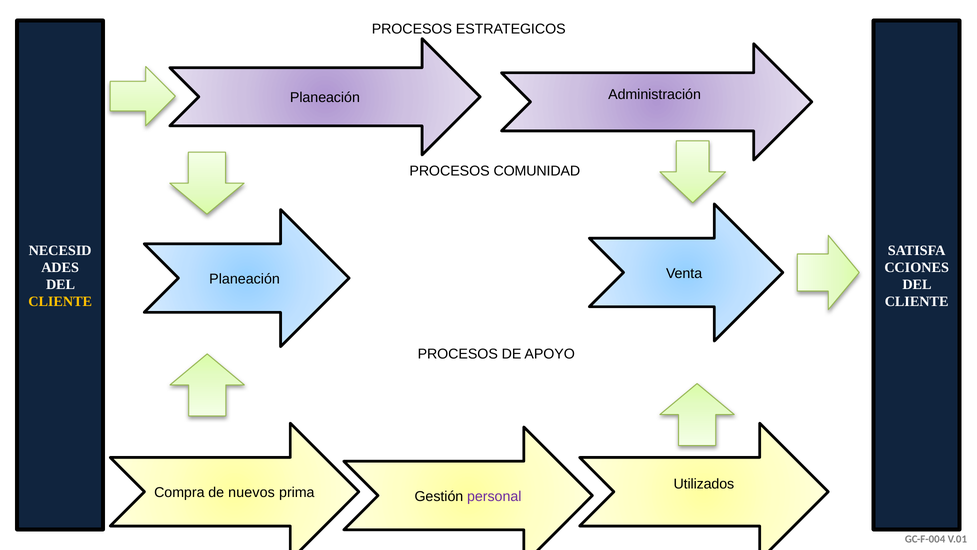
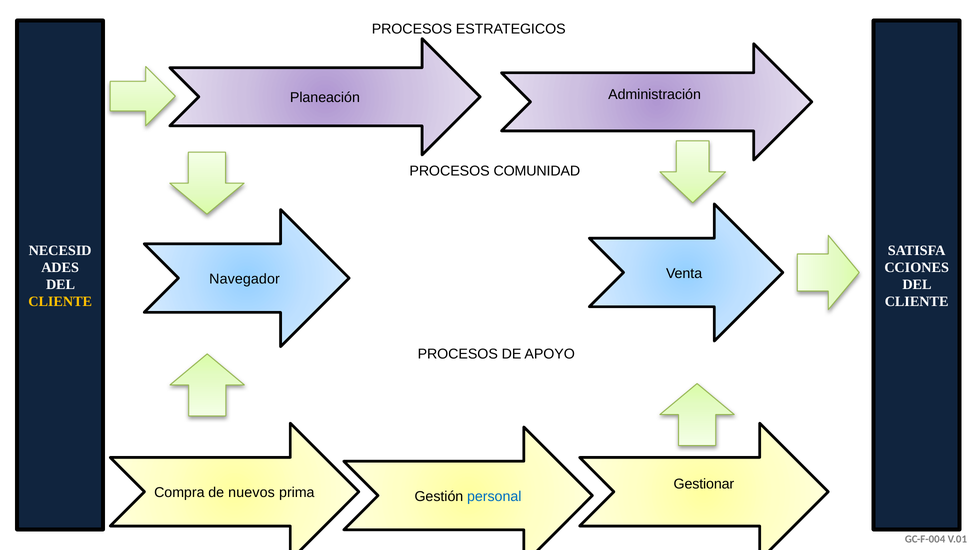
Planeación: Planeación -> Navegador (245, 279)
Utilizados: Utilizados -> Gestionar (704, 484)
personal colour: purple -> blue (494, 496)
